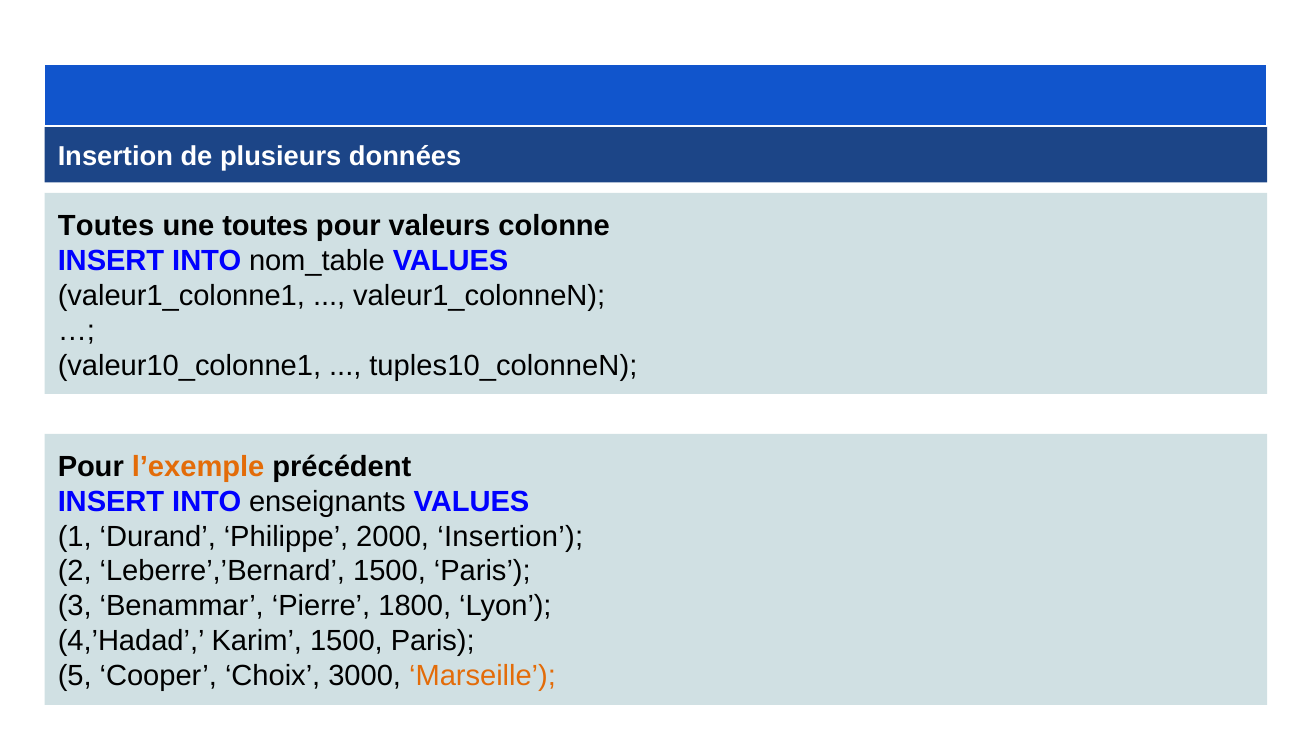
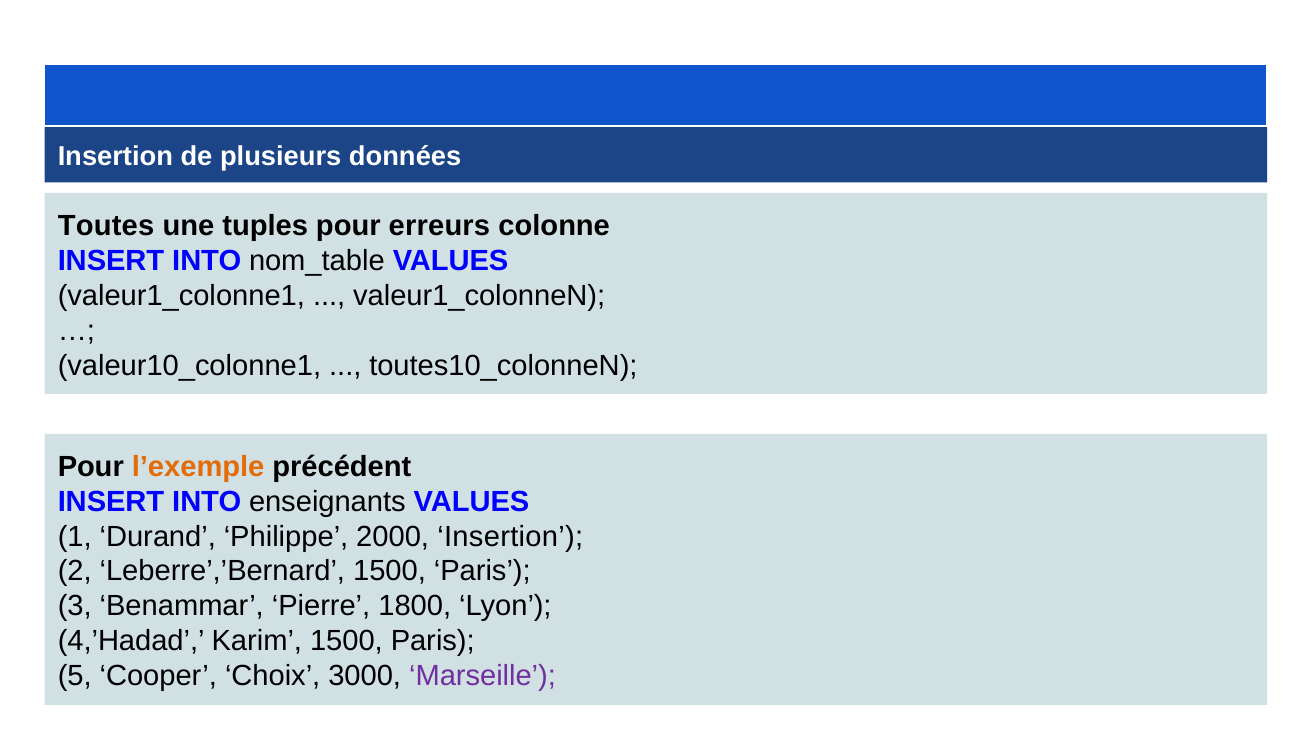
une toutes: toutes -> tuples (265, 226)
valeurs: valeurs -> erreurs (439, 226)
tuples10_colonneN: tuples10_colonneN -> toutes10_colonneN (503, 365)
Marseille colour: orange -> purple (483, 676)
